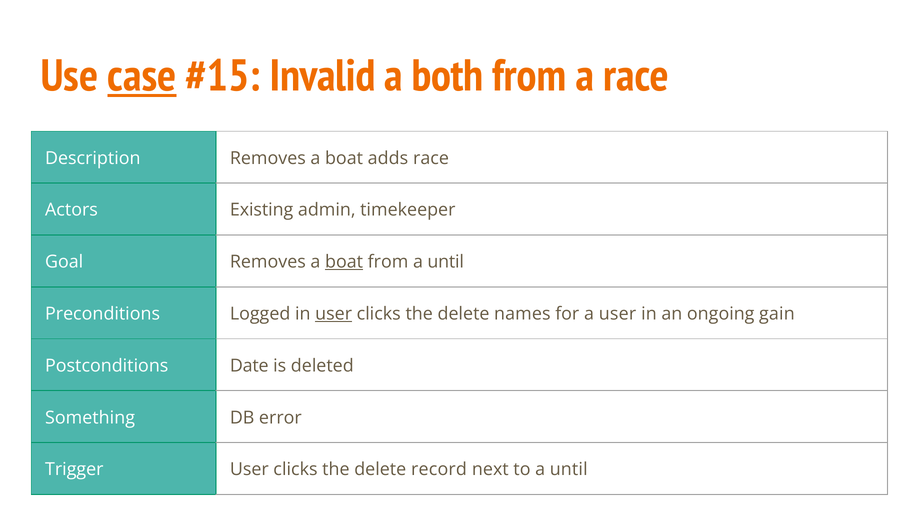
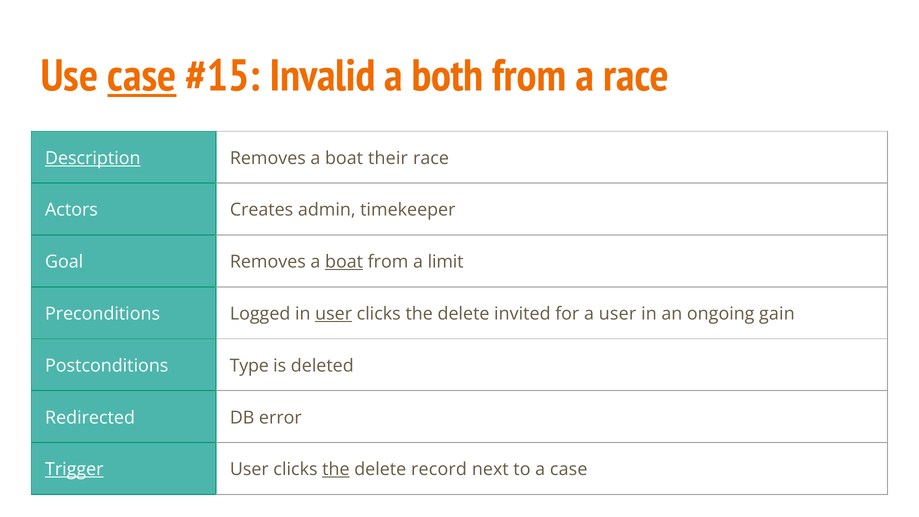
Description underline: none -> present (93, 158)
adds: adds -> their (388, 158)
Existing: Existing -> Creates (262, 210)
from a until: until -> limit (446, 262)
names: names -> invited (522, 314)
Date: Date -> Type (249, 366)
Something: Something -> Redirected (90, 418)
Trigger underline: none -> present (74, 469)
the underline: none -> present (336, 469)
to a until: until -> case (569, 469)
